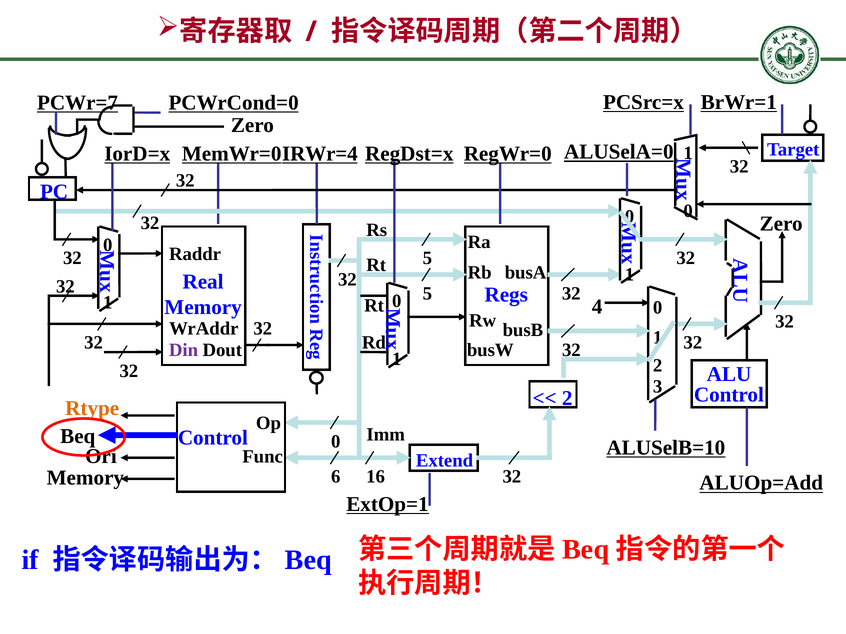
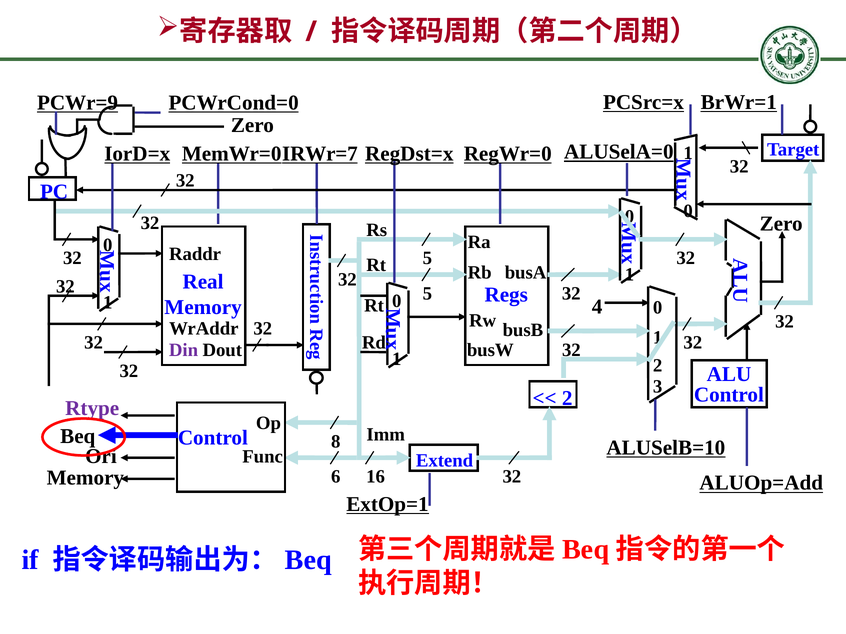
PCWr=7: PCWr=7 -> PCWr=9 (78, 103)
IRWr=4: IRWr=4 -> IRWr=7 (320, 154)
Rtype colour: orange -> purple (92, 409)
Control 0: 0 -> 8 (336, 442)
